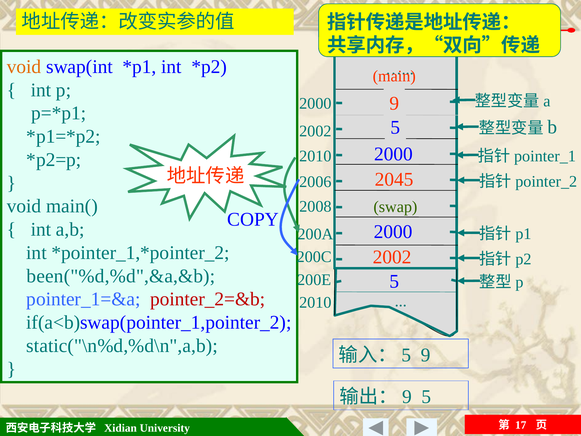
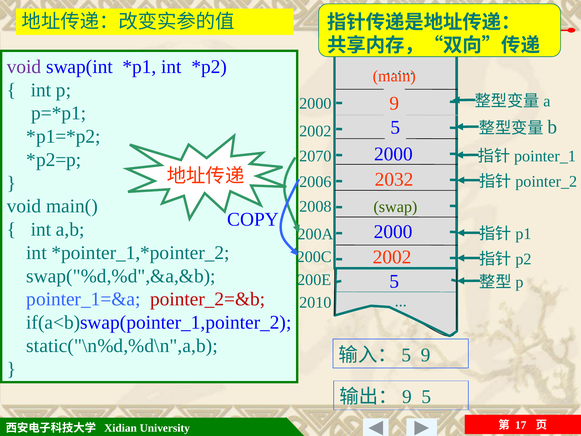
void colour: orange -> purple (24, 67)
2010: 2010 -> 2070 (315, 156)
2045: 2045 -> 2032 (394, 179)
been("%d,%d",&a,&b: been("%d,%d",&a,&b -> swap("%d,%d",&a,&b (121, 276)
